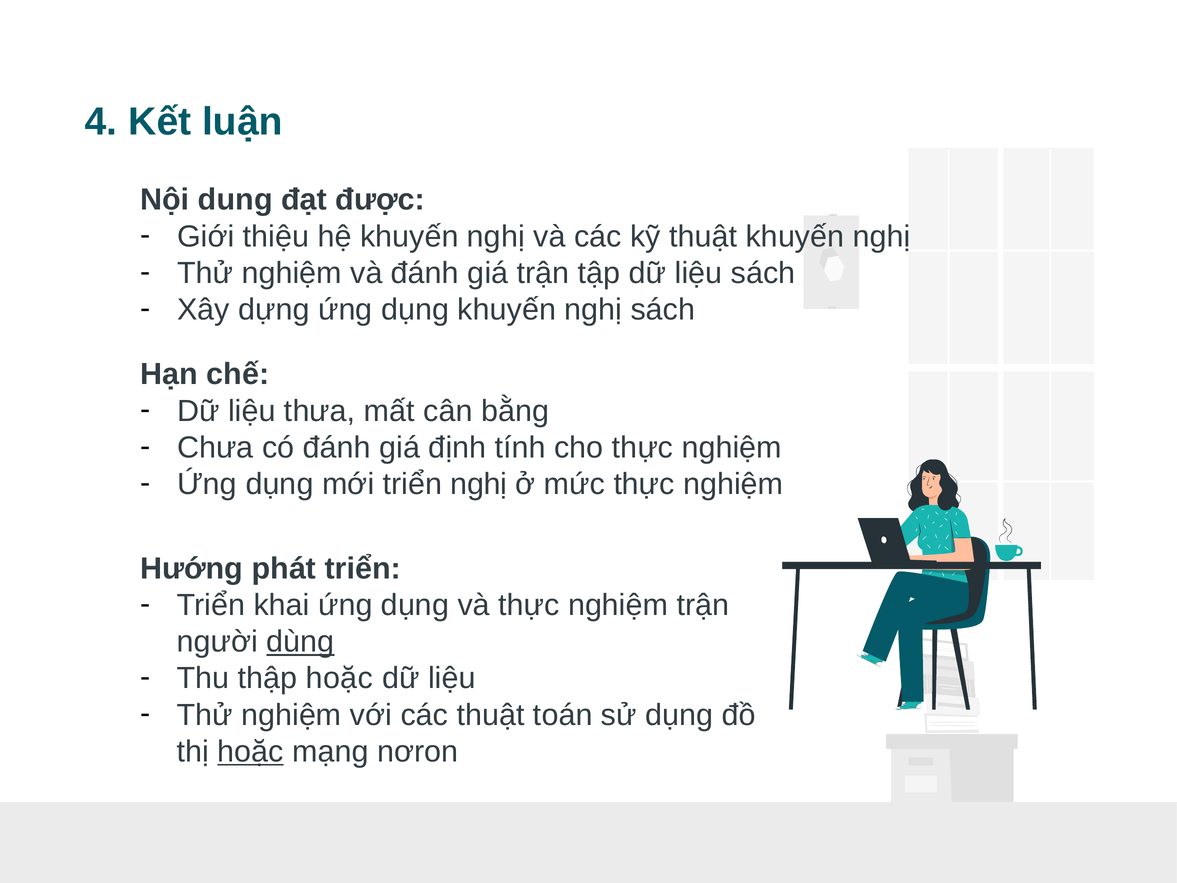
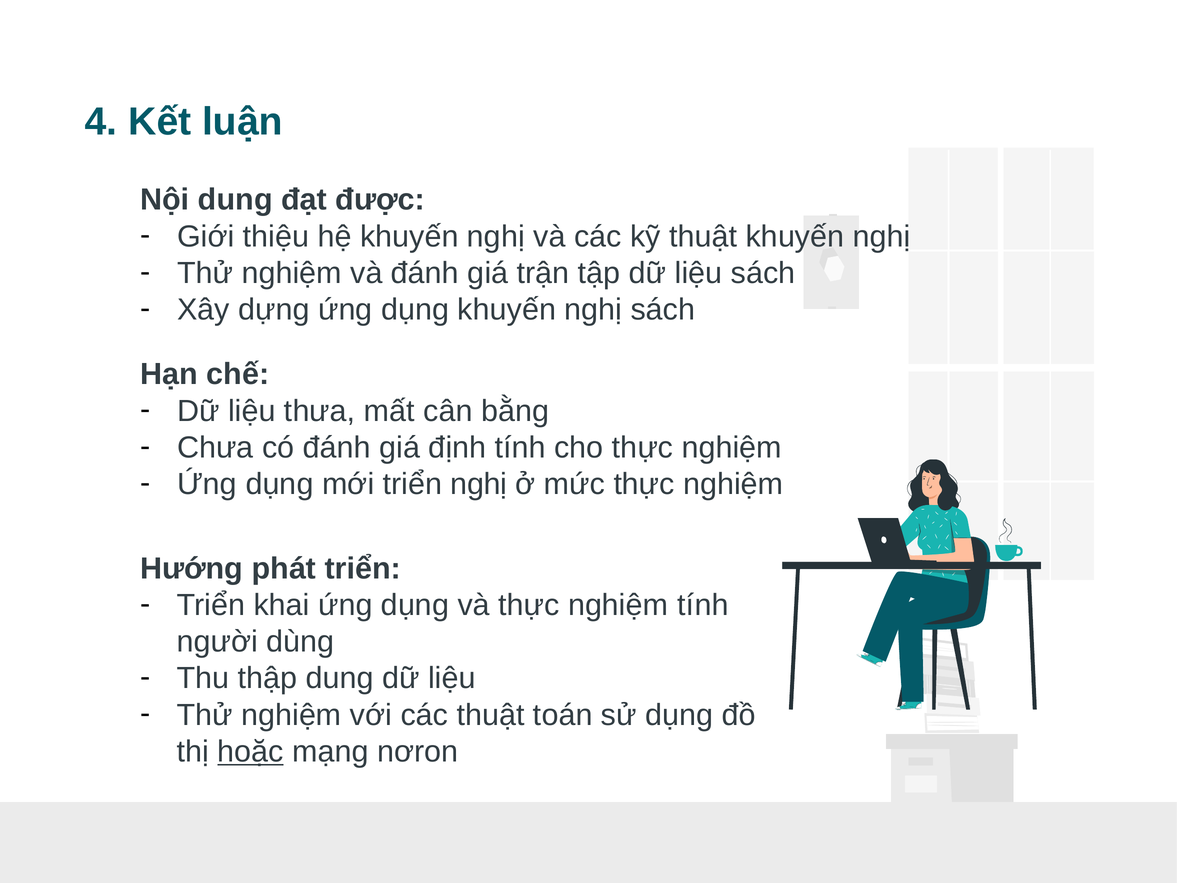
nghiệm trận: trận -> tính (703, 605)
dùng underline: present -> none (300, 642)
thập hoặc: hoặc -> dung (340, 678)
